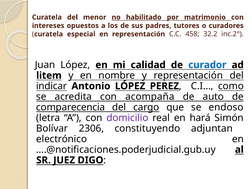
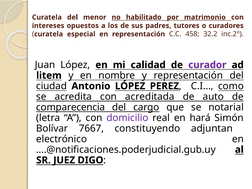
curador colour: blue -> purple (207, 65)
indicar: indicar -> ciudad (52, 86)
acompaña: acompaña -> acreditada (150, 97)
endoso: endoso -> notarial (226, 107)
2306: 2306 -> 7667 (91, 128)
